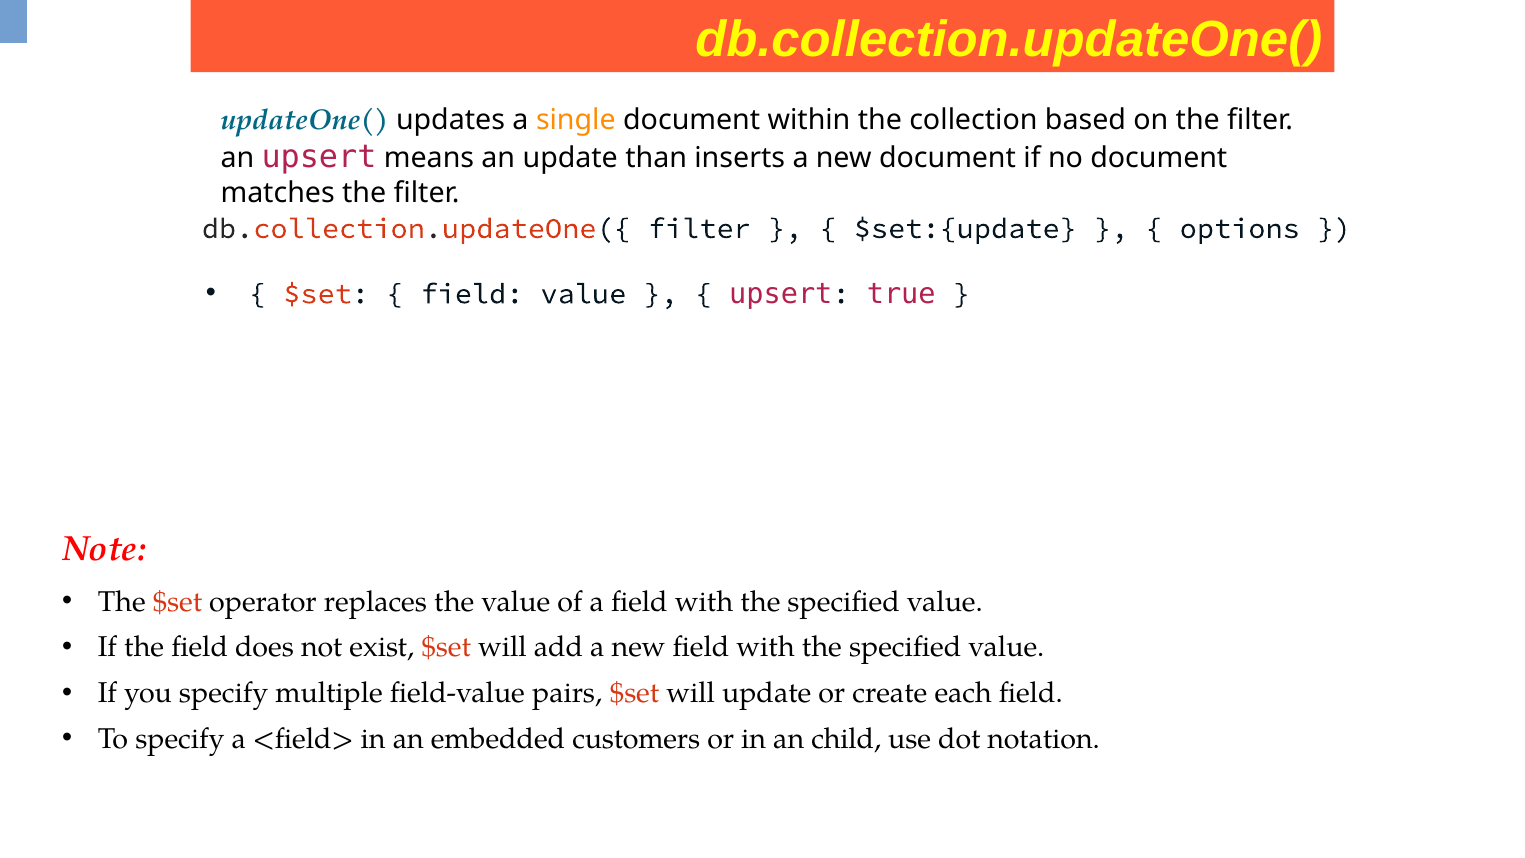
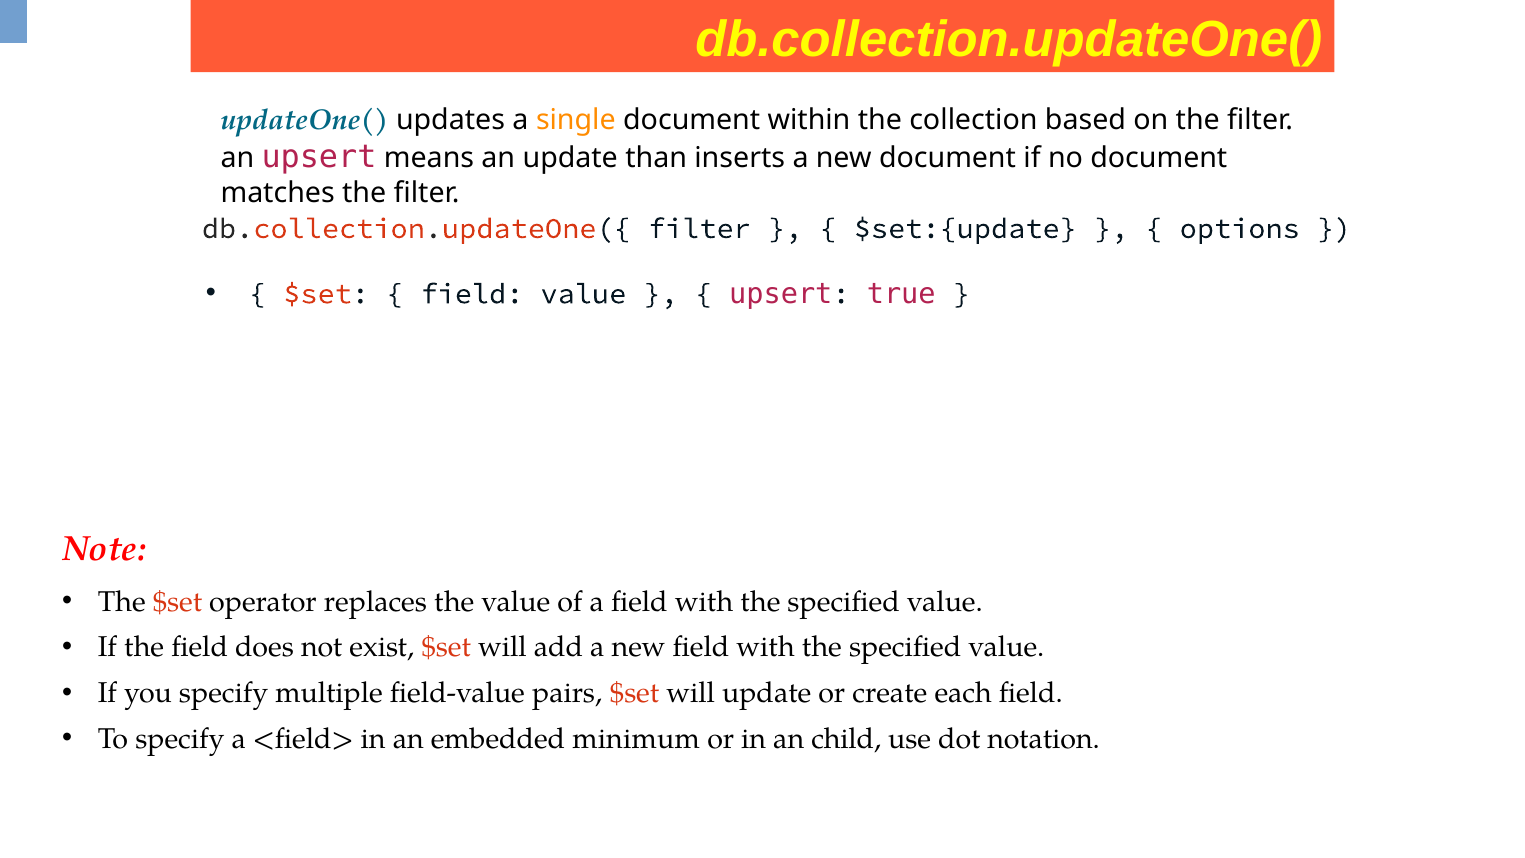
customers: customers -> minimum (636, 739)
